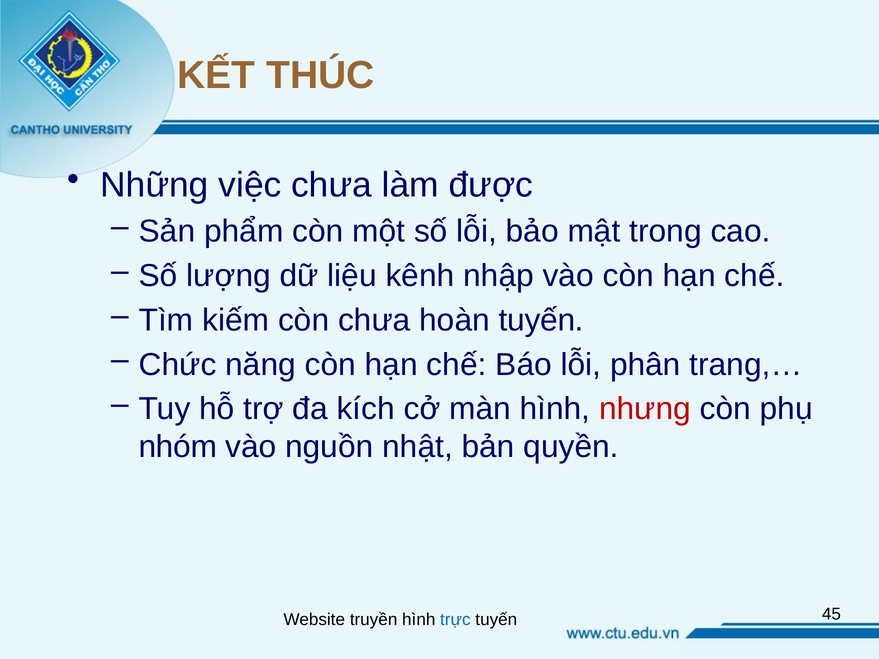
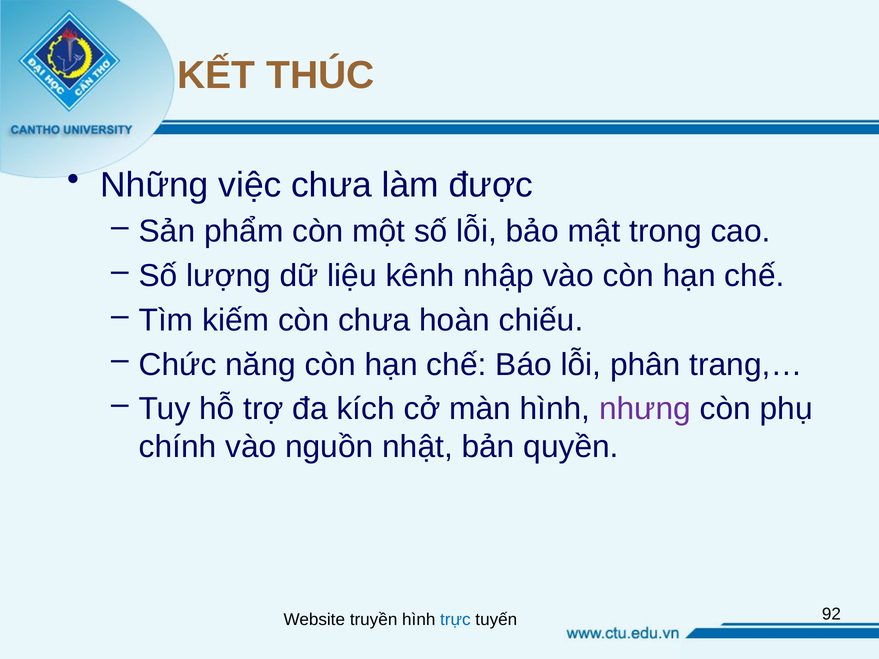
hoàn tuyến: tuyến -> chiếu (541, 320)
nhưng colour: red -> purple (645, 409)
nhóm: nhóm -> chính (178, 447)
45: 45 -> 92 (831, 614)
